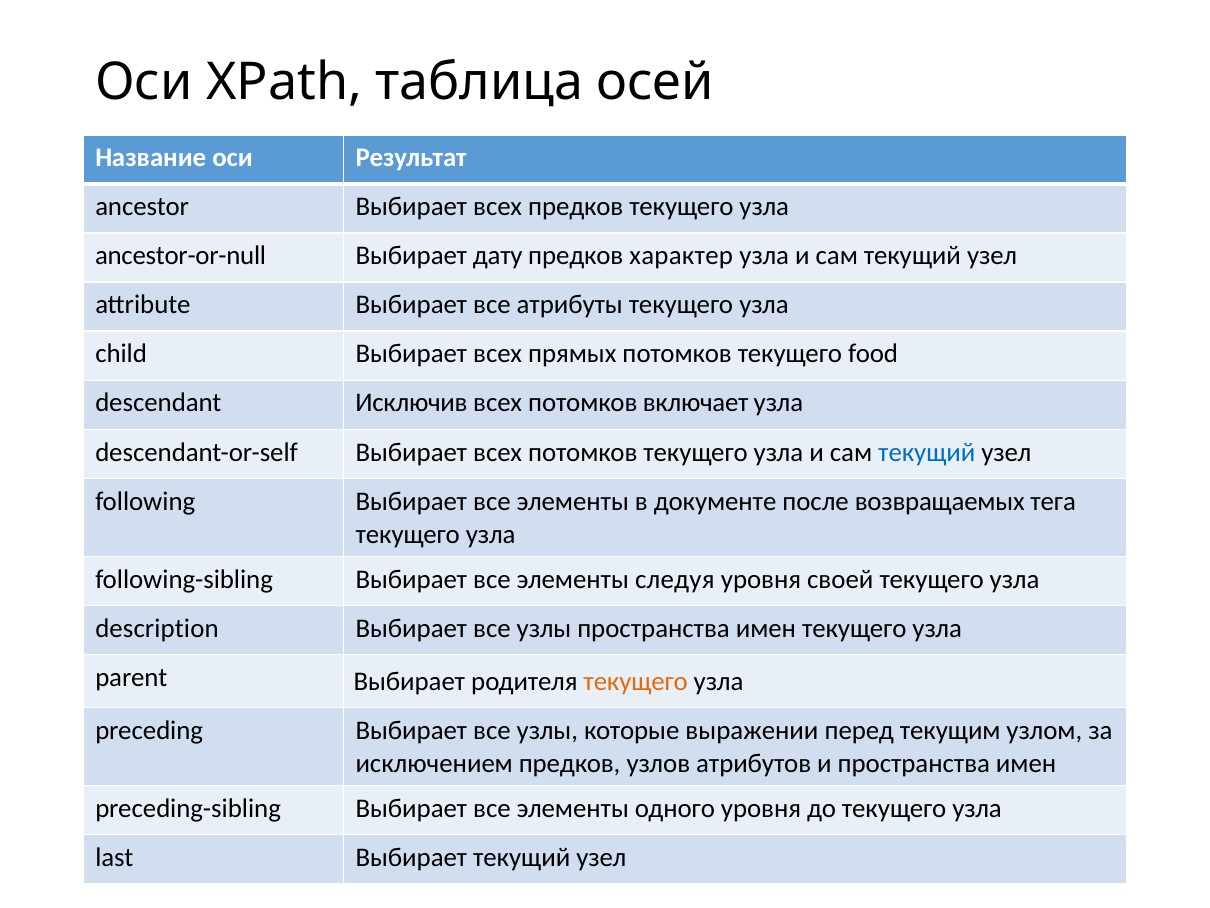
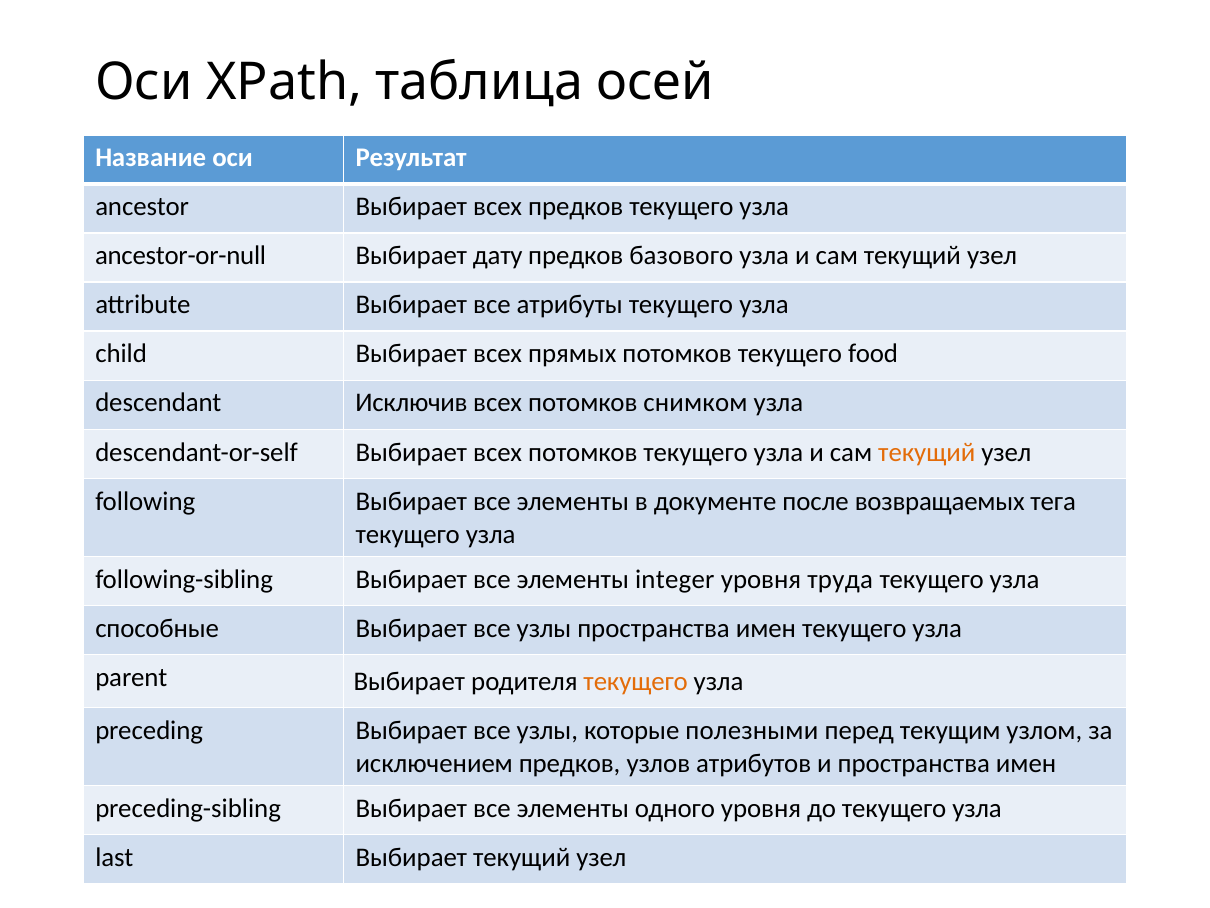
характер: характер -> базового (681, 256)
включает: включает -> снимком (695, 403)
текущий colour: blue -> orange (927, 452)
следуя: следуя -> integer (675, 579)
своей: своей -> труда (840, 579)
description: description -> способные (157, 628)
выражении: выражении -> полезными (752, 730)
